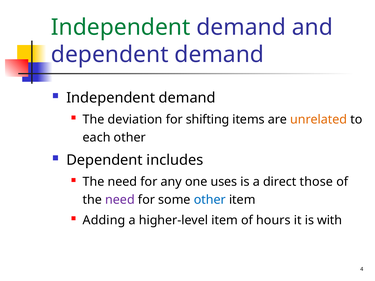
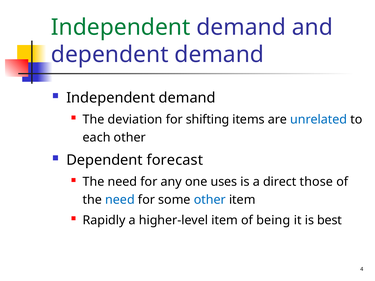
unrelated colour: orange -> blue (319, 120)
includes: includes -> forecast (175, 160)
need colour: purple -> blue (120, 200)
Adding: Adding -> Rapidly (104, 220)
hours: hours -> being (273, 220)
with: with -> best (330, 220)
